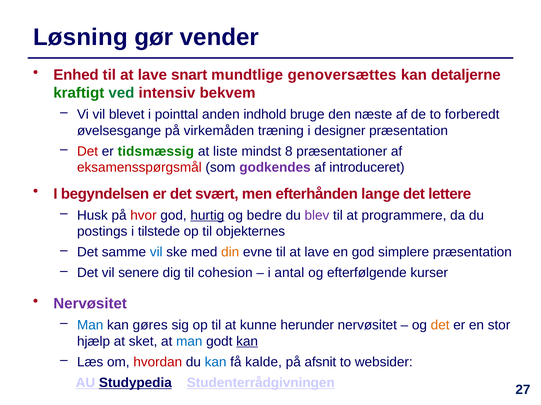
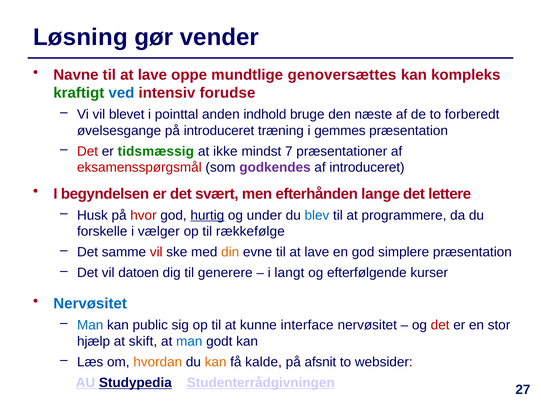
Enhed: Enhed -> Navne (76, 75)
snart: snart -> oppe (189, 75)
detaljerne: detaljerne -> kompleks (466, 75)
ved colour: green -> blue (121, 93)
bekvem: bekvem -> forudse (227, 93)
på virkemåden: virkemåden -> introduceret (219, 131)
designer: designer -> gemmes (340, 131)
liste: liste -> ikke (225, 152)
8: 8 -> 7 (289, 152)
bedre: bedre -> under (264, 216)
blev colour: purple -> blue (317, 216)
postings: postings -> forskelle (102, 232)
tilstede: tilstede -> vælger (159, 232)
objekternes: objekternes -> rækkefølge (250, 232)
vil colour: blue -> red (156, 253)
senere: senere -> datoen (139, 273)
cohesion: cohesion -> generere (225, 273)
antal: antal -> langt (289, 273)
Nervøsitet colour: purple -> blue (90, 304)
gøres: gøres -> public (150, 326)
herunder: herunder -> interface (307, 326)
det colour: orange -> red (440, 326)
sket: sket -> skift (143, 342)
kan underline: present -> none (247, 342)
hvordan colour: red -> orange (158, 363)
kan colour: blue -> orange (216, 363)
